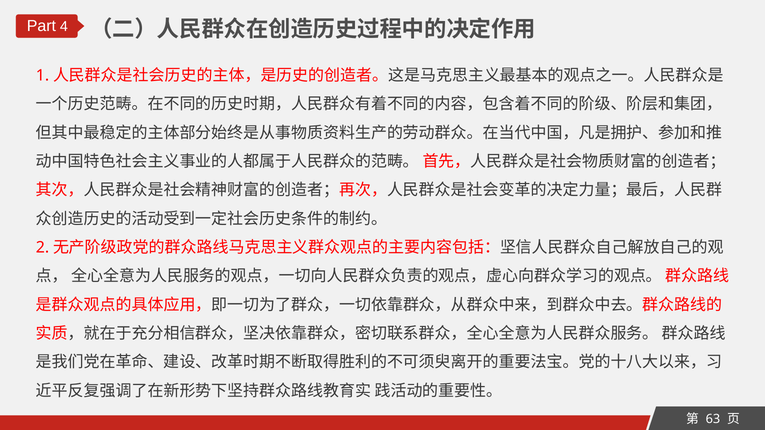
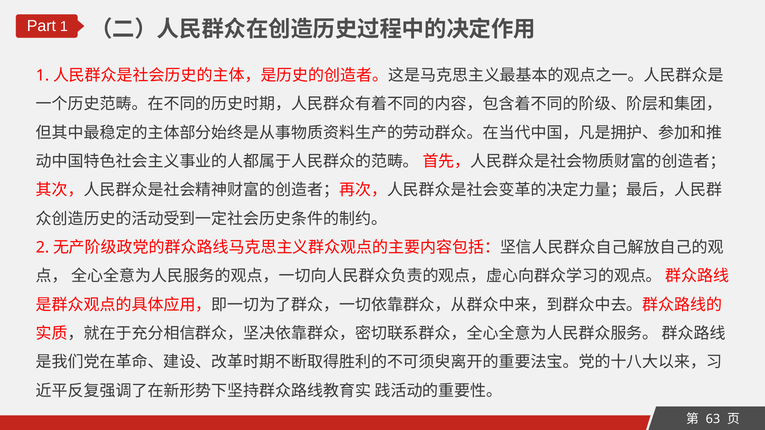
Part 4: 4 -> 1 (64, 27)
